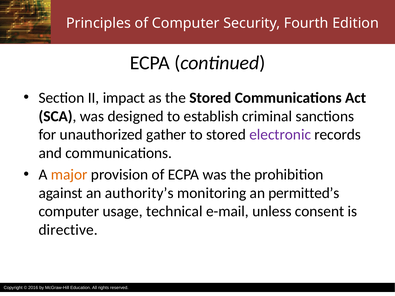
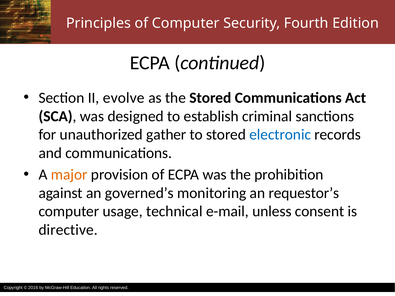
impact: impact -> evolve (124, 98)
electronic colour: purple -> blue (280, 135)
authority’s: authority’s -> governed’s (139, 193)
permitted’s: permitted’s -> requestor’s (304, 193)
